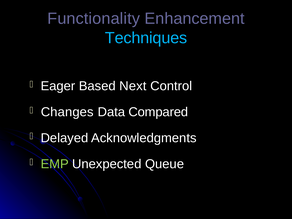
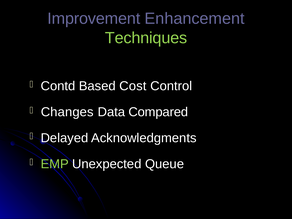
Functionality: Functionality -> Improvement (94, 18)
Techniques colour: light blue -> light green (146, 38)
Eager: Eager -> Contd (58, 86)
Next: Next -> Cost (133, 86)
